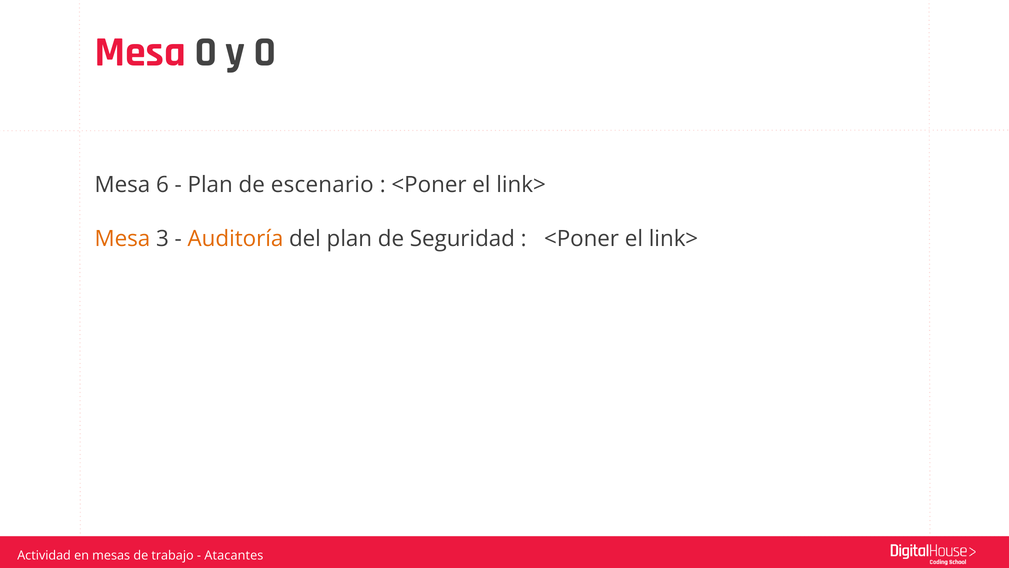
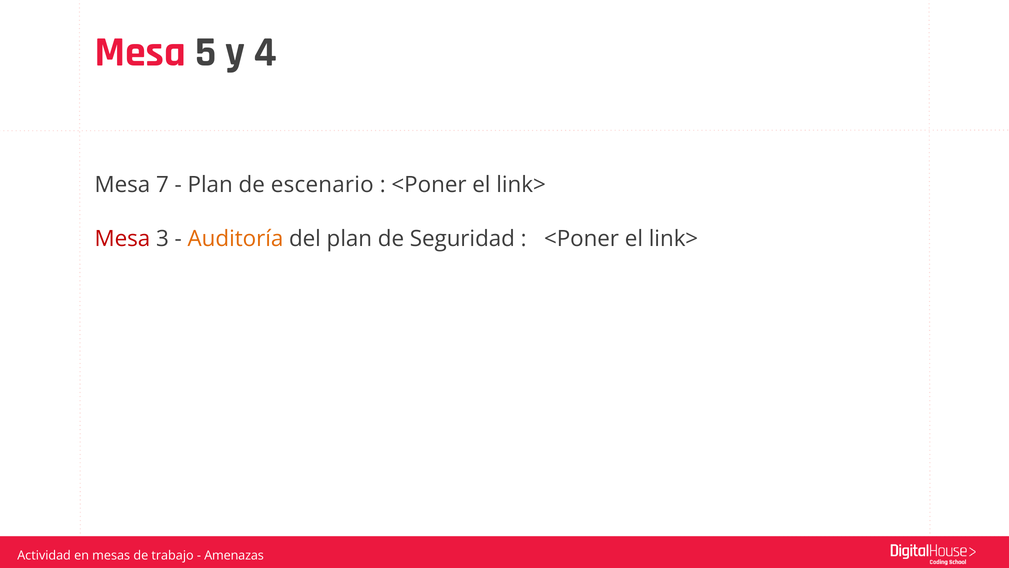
Mesa 0: 0 -> 5 (206, 52)
y 0: 0 -> 4 (265, 52)
6: 6 -> 7 (162, 185)
Mesa colour: orange -> red (122, 239)
Atacantes: Atacantes -> Amenazas (234, 555)
